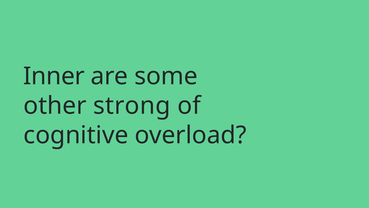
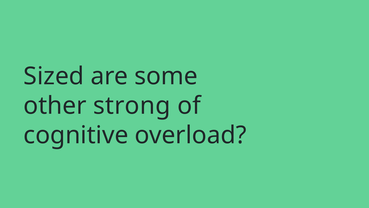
Inner: Inner -> Sized (54, 76)
